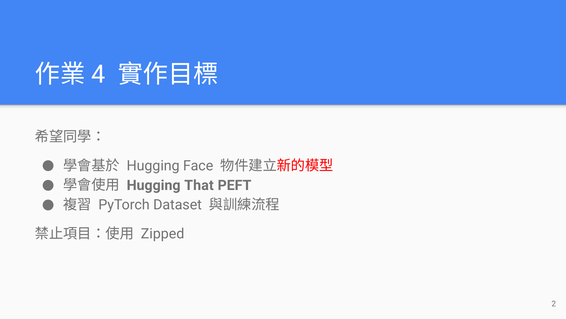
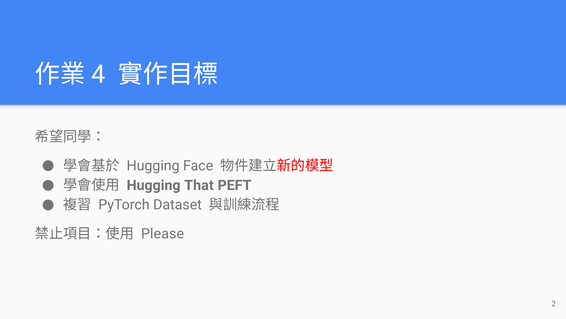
Zipped: Zipped -> Please (163, 233)
